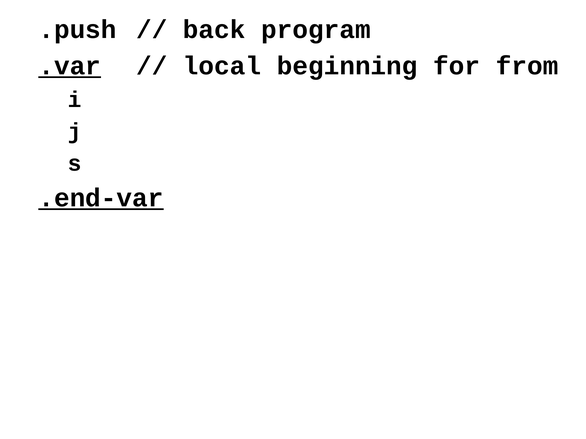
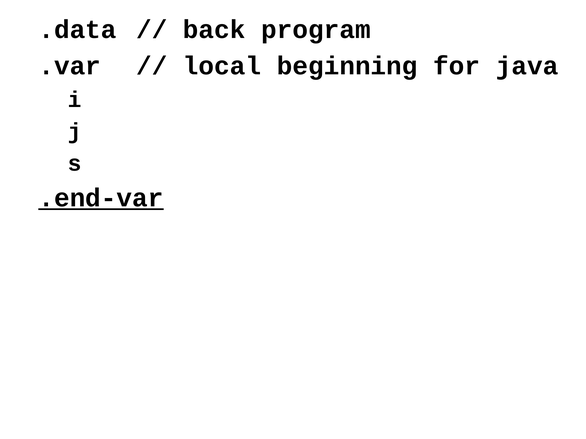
.push: .push -> .data (77, 30)
.var underline: present -> none (70, 66)
from: from -> java (527, 66)
